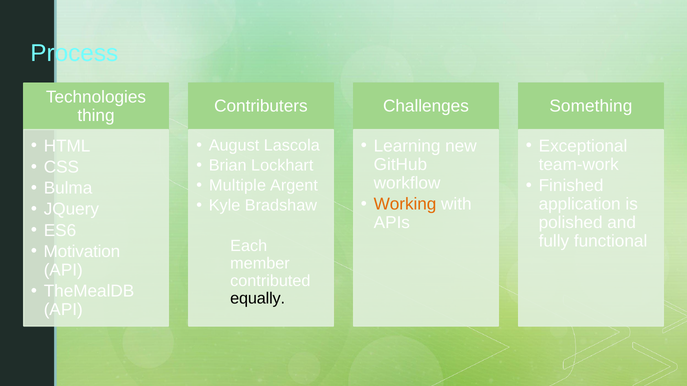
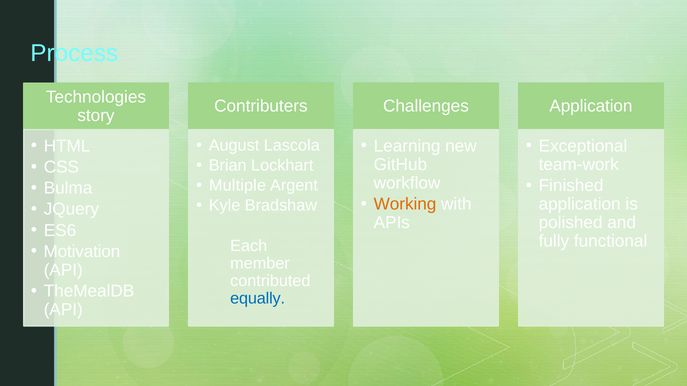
Something: Something -> Application (591, 106)
thing: thing -> story (96, 116)
equally colour: black -> blue (258, 299)
